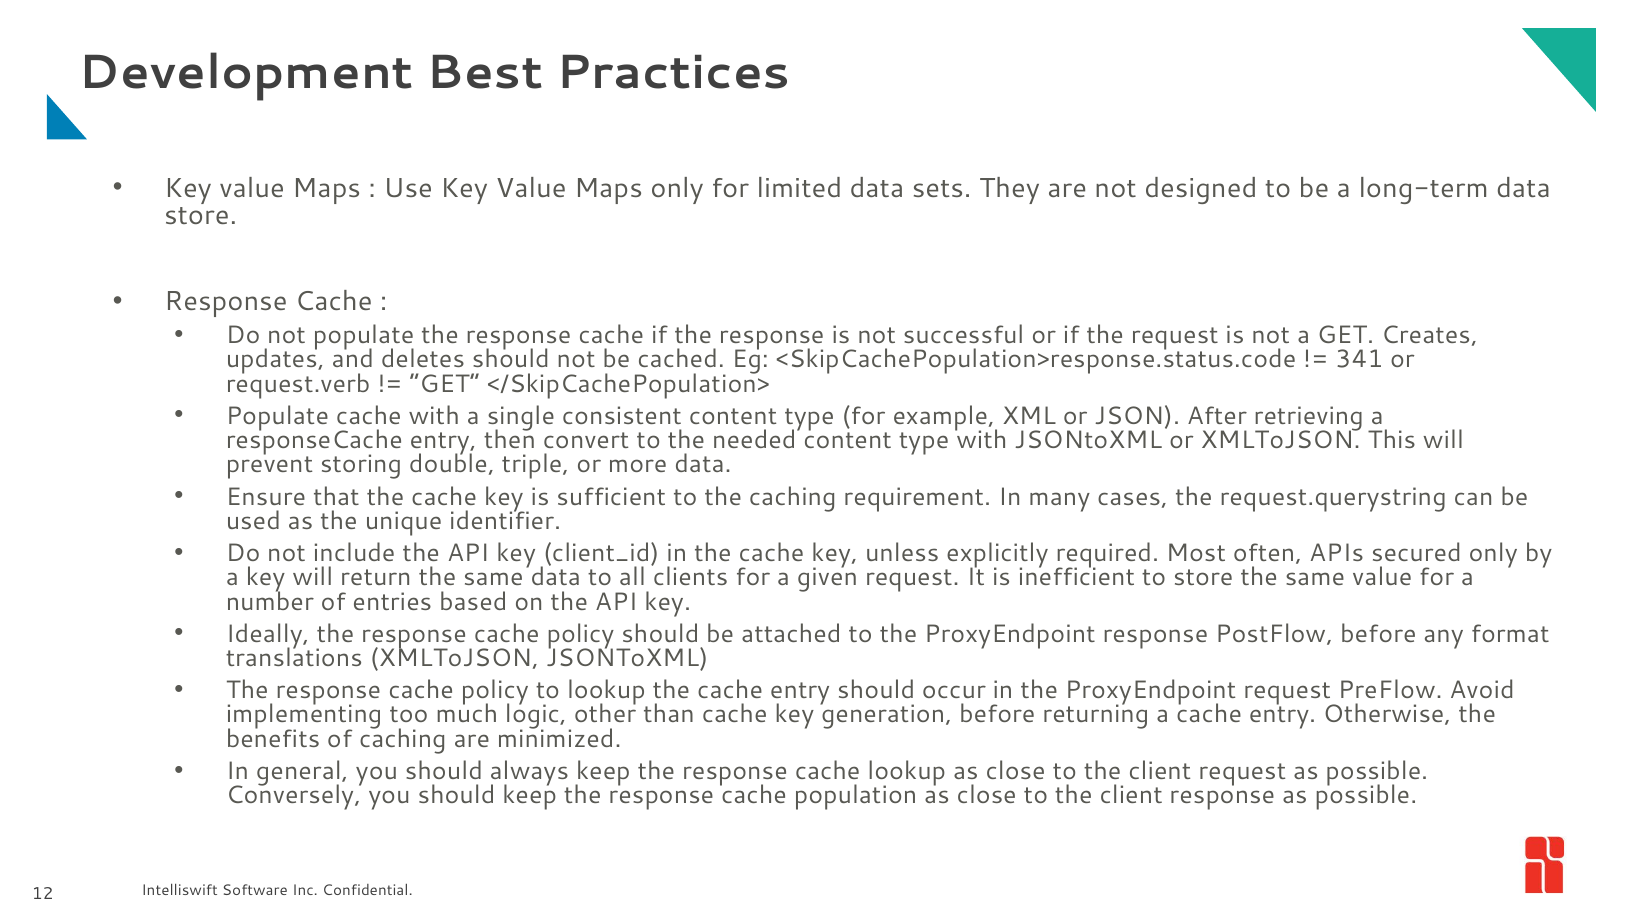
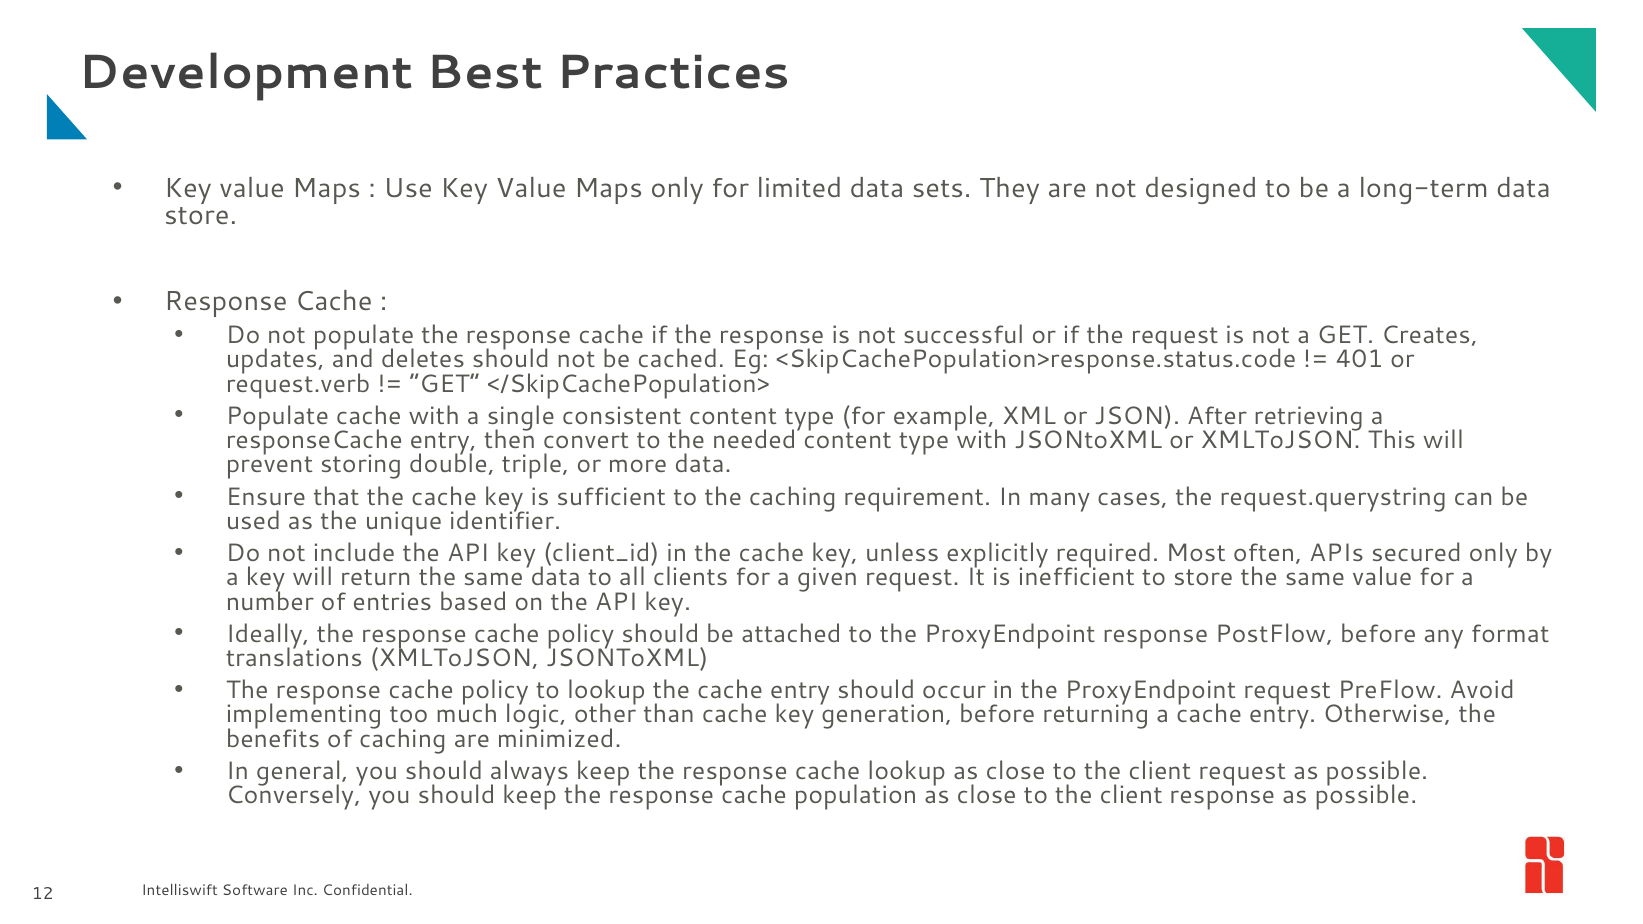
341: 341 -> 401 (1359, 360)
